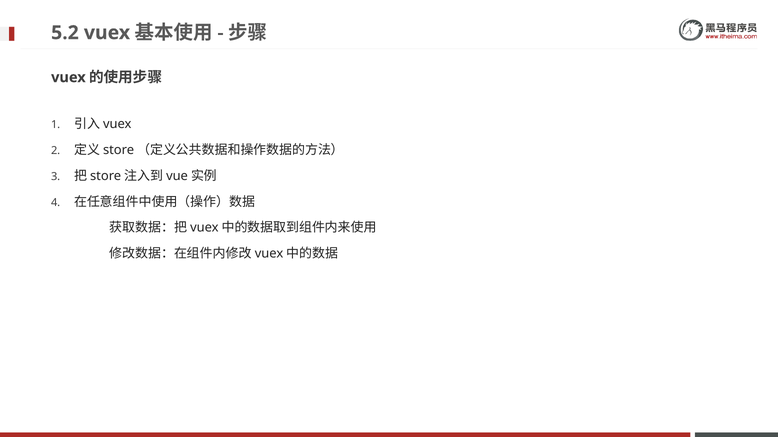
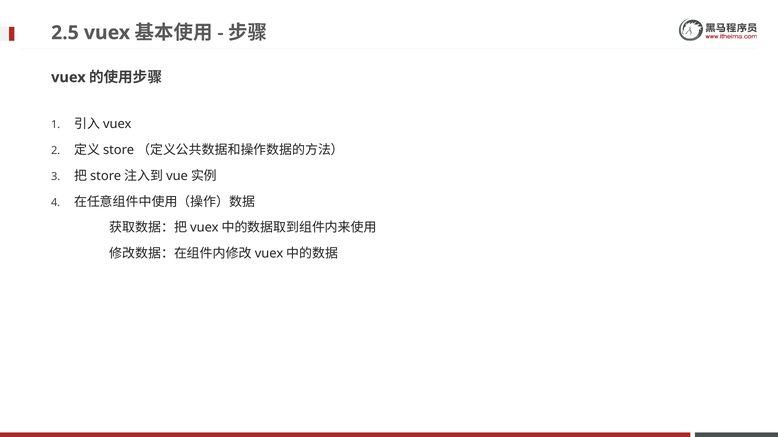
5.2: 5.2 -> 2.5 (65, 33)
